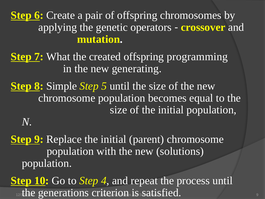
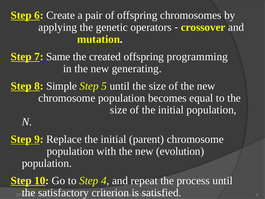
What: What -> Same (58, 57)
solutions: solutions -> evolution (180, 151)
generations: generations -> satisfactory (63, 192)
